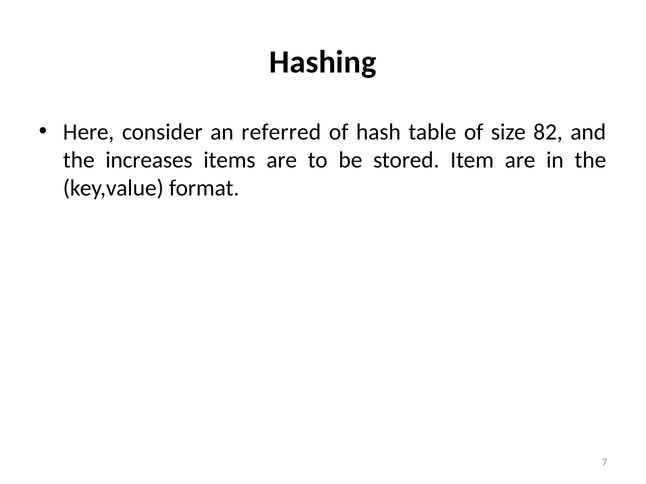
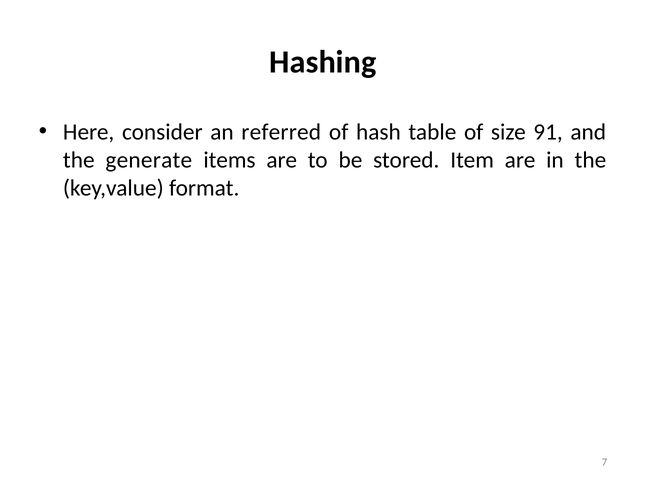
82: 82 -> 91 (548, 132)
increases: increases -> generate (149, 160)
